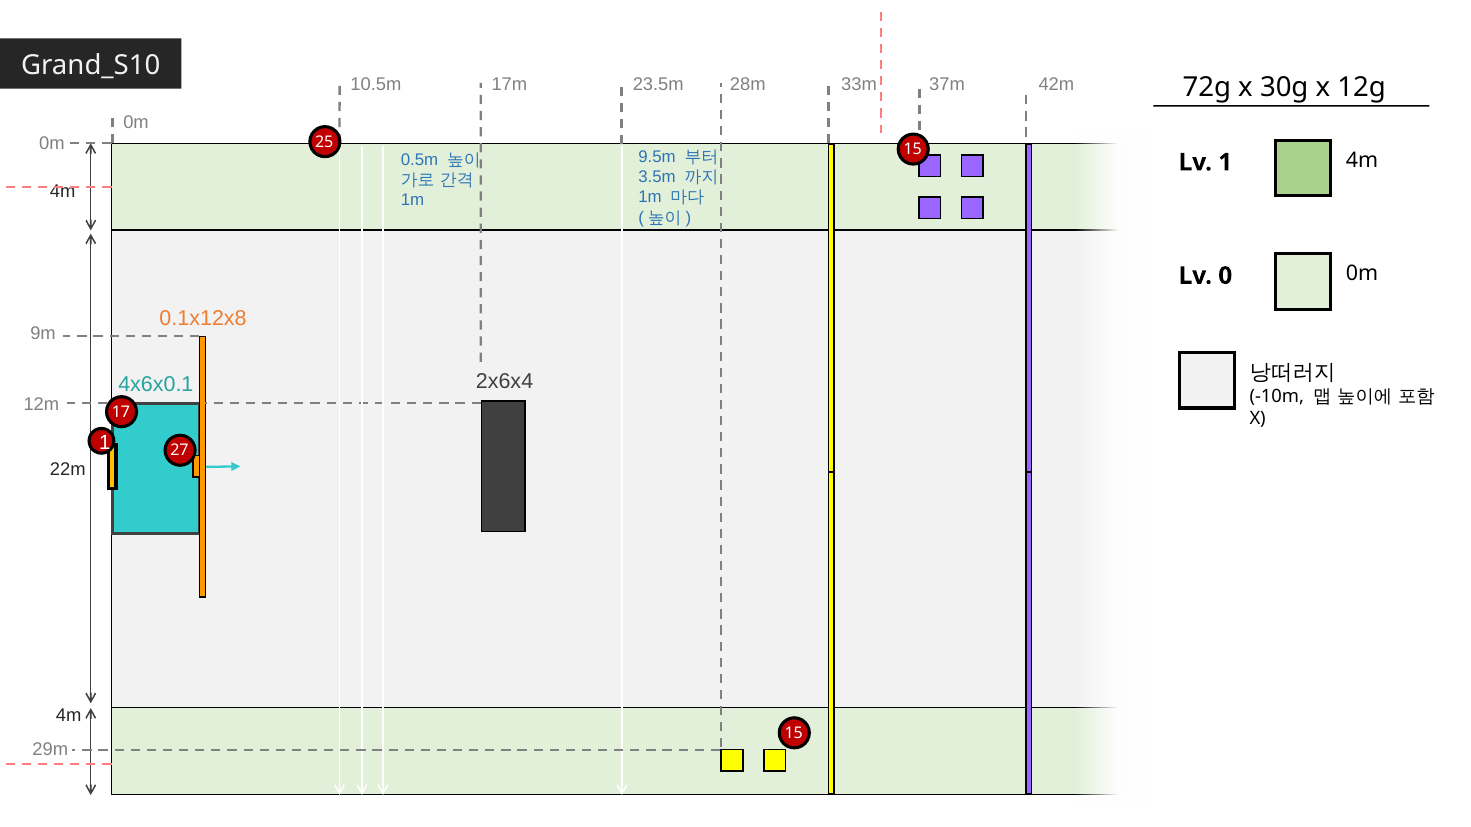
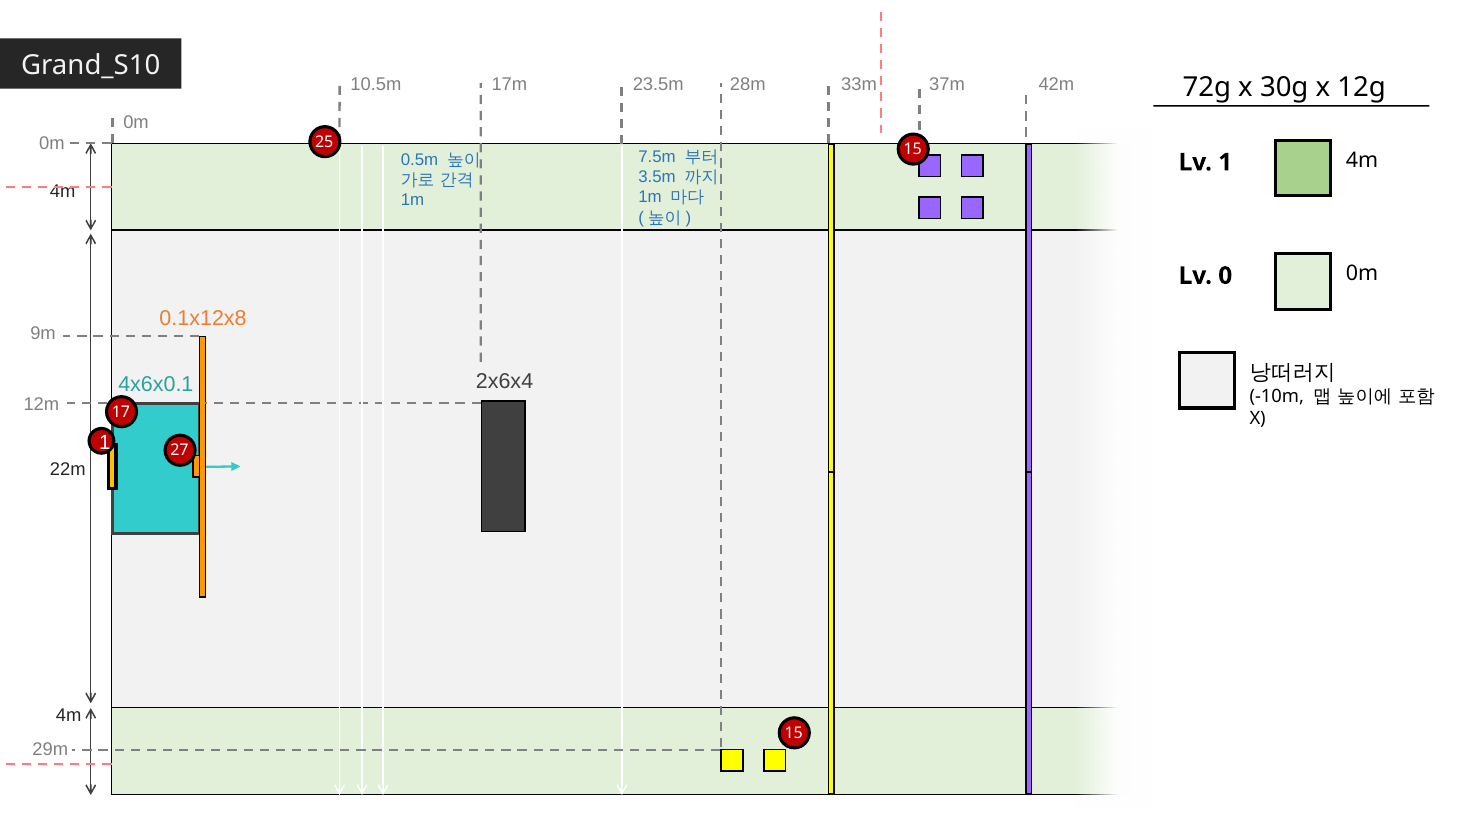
9.5m: 9.5m -> 7.5m (657, 157)
